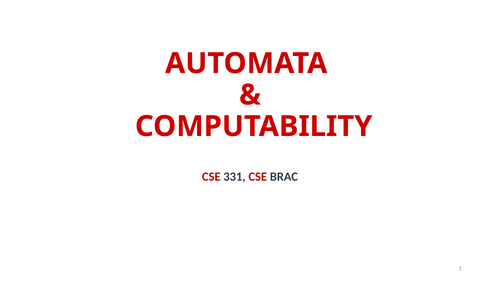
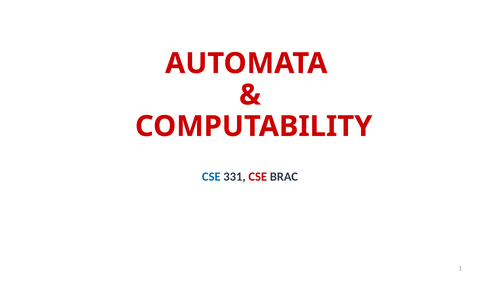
CSE colour: red -> blue (211, 177)
